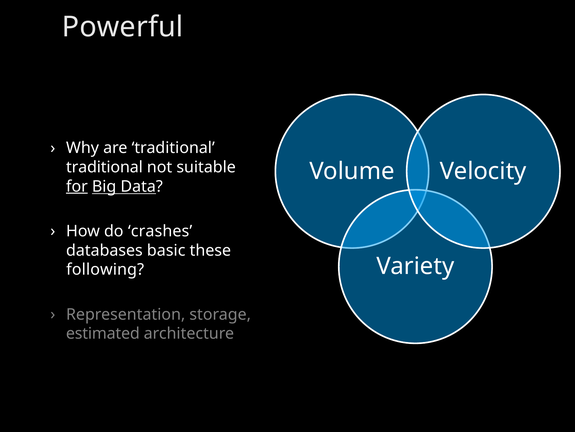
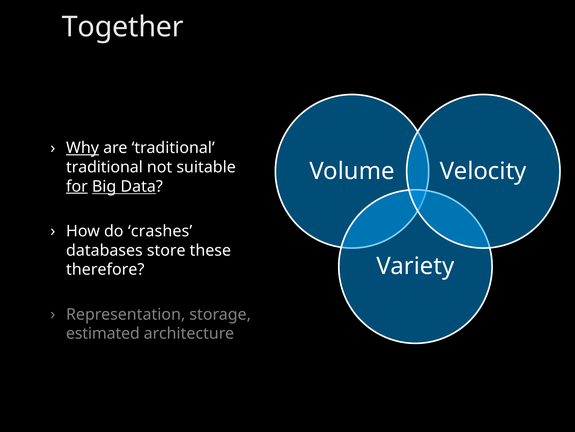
Powerful: Powerful -> Together (123, 27)
Why underline: none -> present (83, 148)
basic: basic -> store (166, 250)
following: following -> therefore (105, 269)
